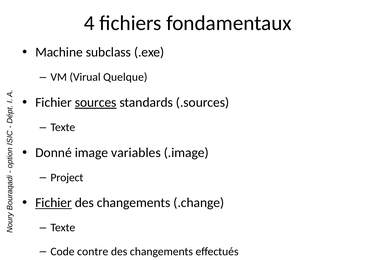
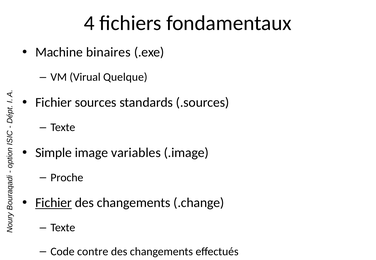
subclass: subclass -> binaires (108, 52)
sources underline: present -> none (96, 103)
Donné: Donné -> Simple (54, 153)
Project: Project -> Proche (67, 178)
